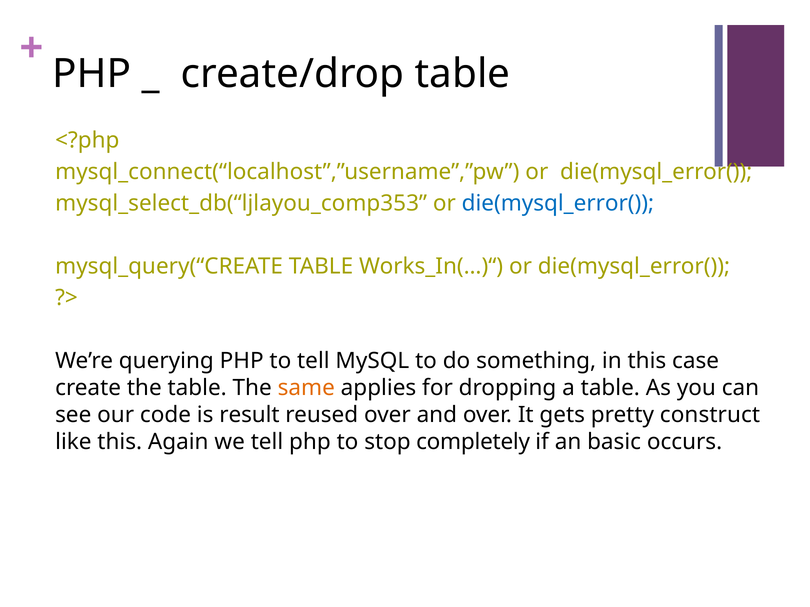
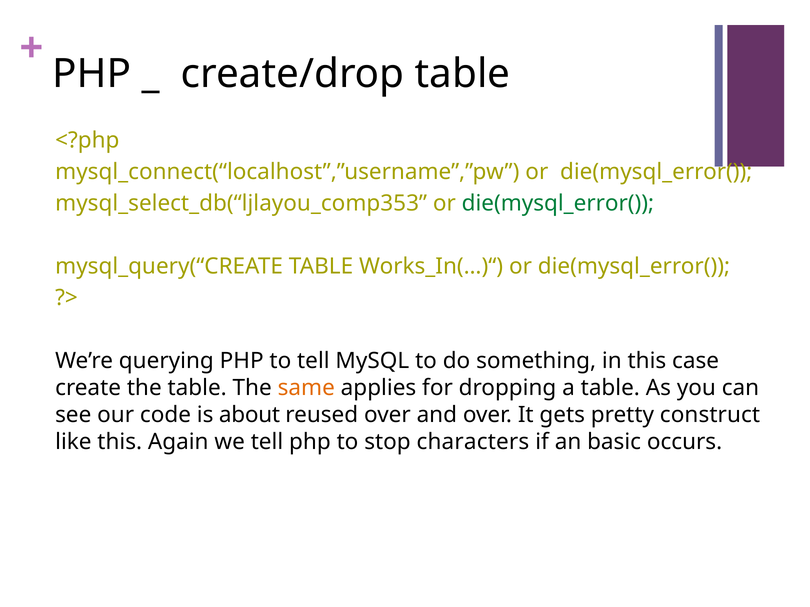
die(mysql_error( colour: blue -> green (558, 204)
result: result -> about (250, 415)
completely: completely -> characters (473, 442)
